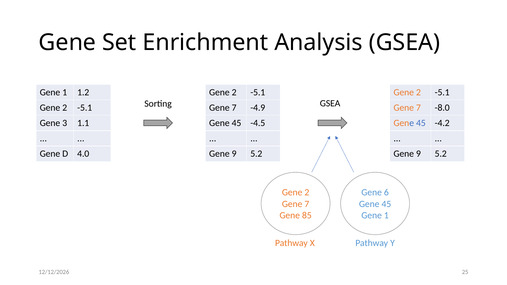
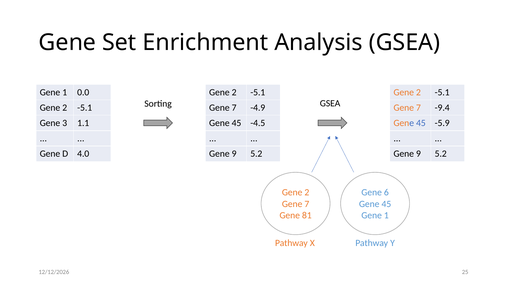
1.2: 1.2 -> 0.0 (83, 92)
-8.0: -8.0 -> -9.4 (442, 108)
-4.2: -4.2 -> -5.9 (442, 123)
85: 85 -> 81 (307, 215)
